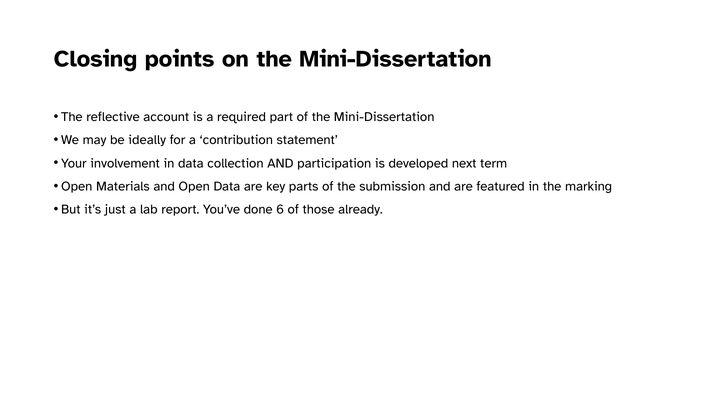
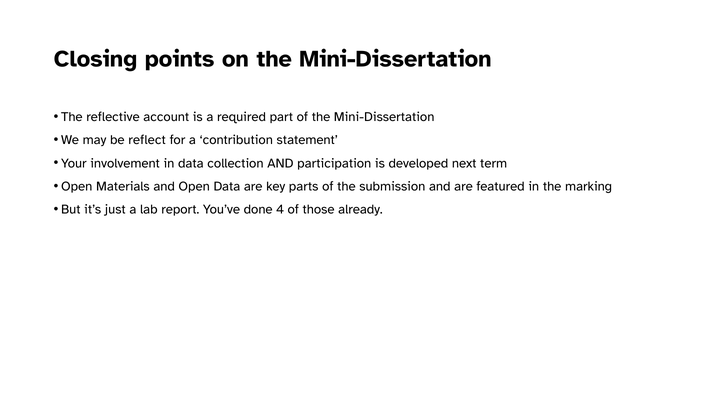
ideally: ideally -> reflect (147, 140)
6: 6 -> 4 (280, 210)
